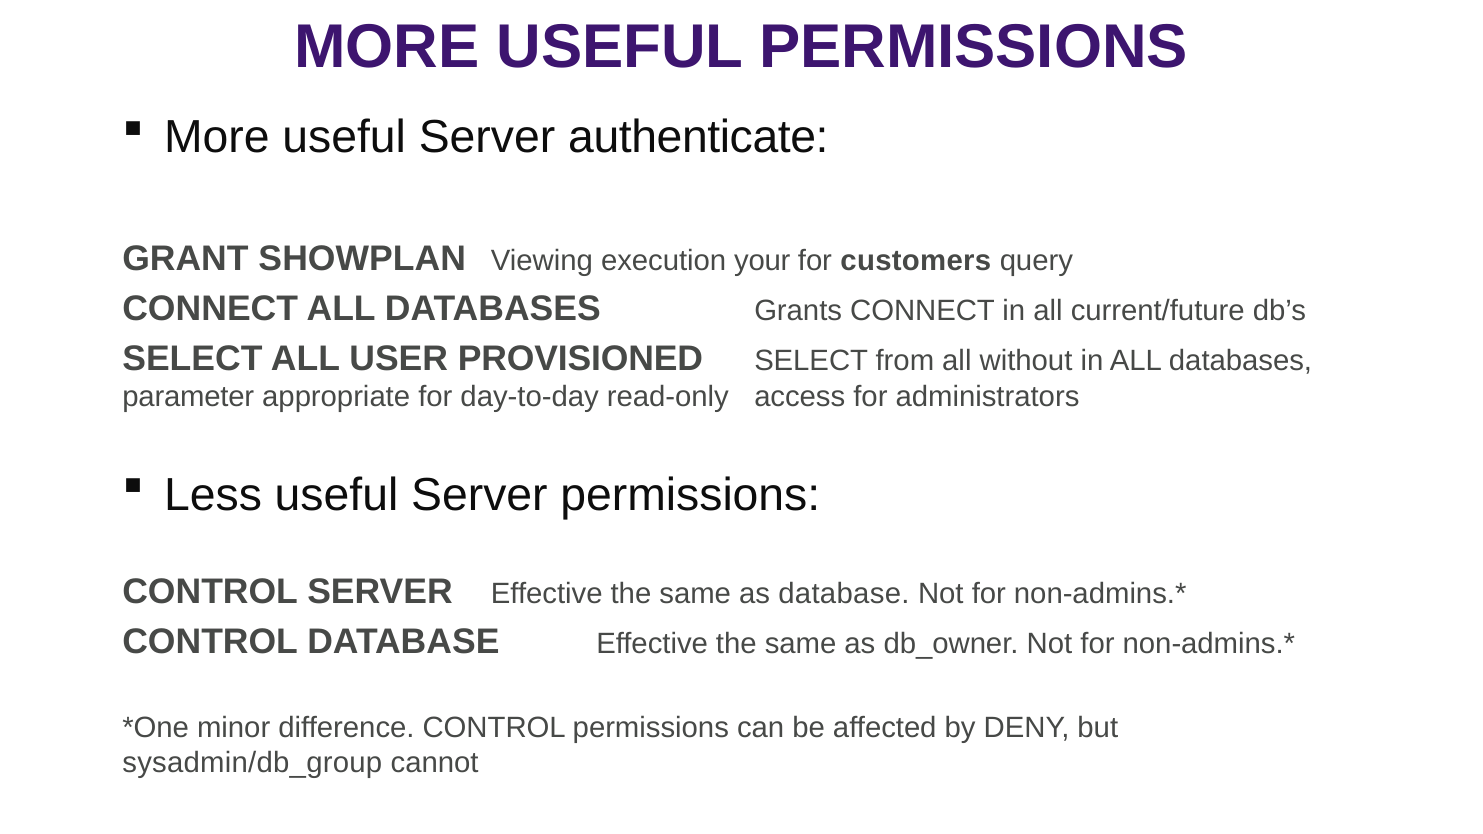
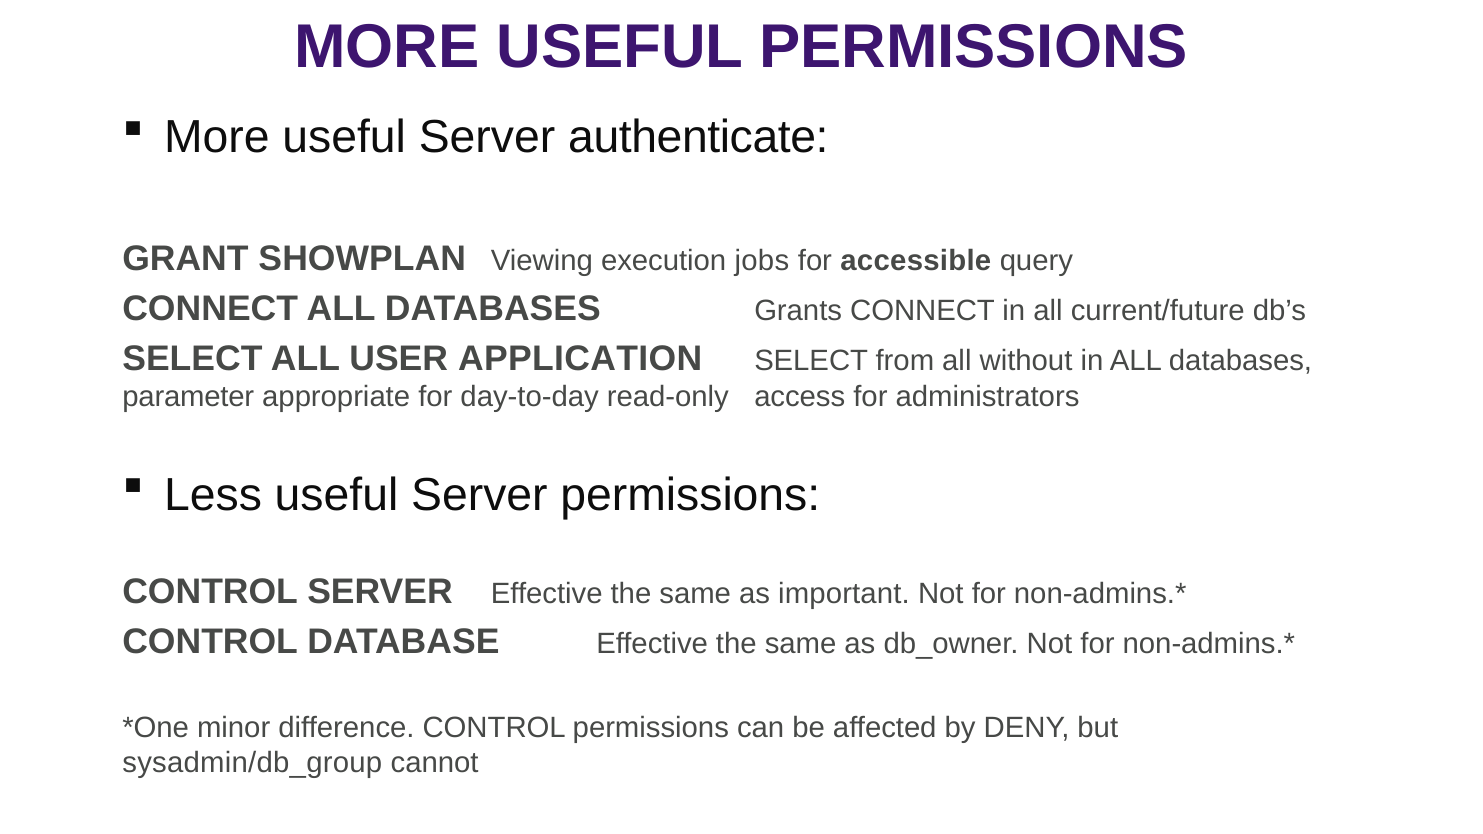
your: your -> jobs (762, 261)
customers: customers -> accessible (916, 261)
PROVISIONED: PROVISIONED -> APPLICATION (580, 359)
as database: database -> important (844, 594)
